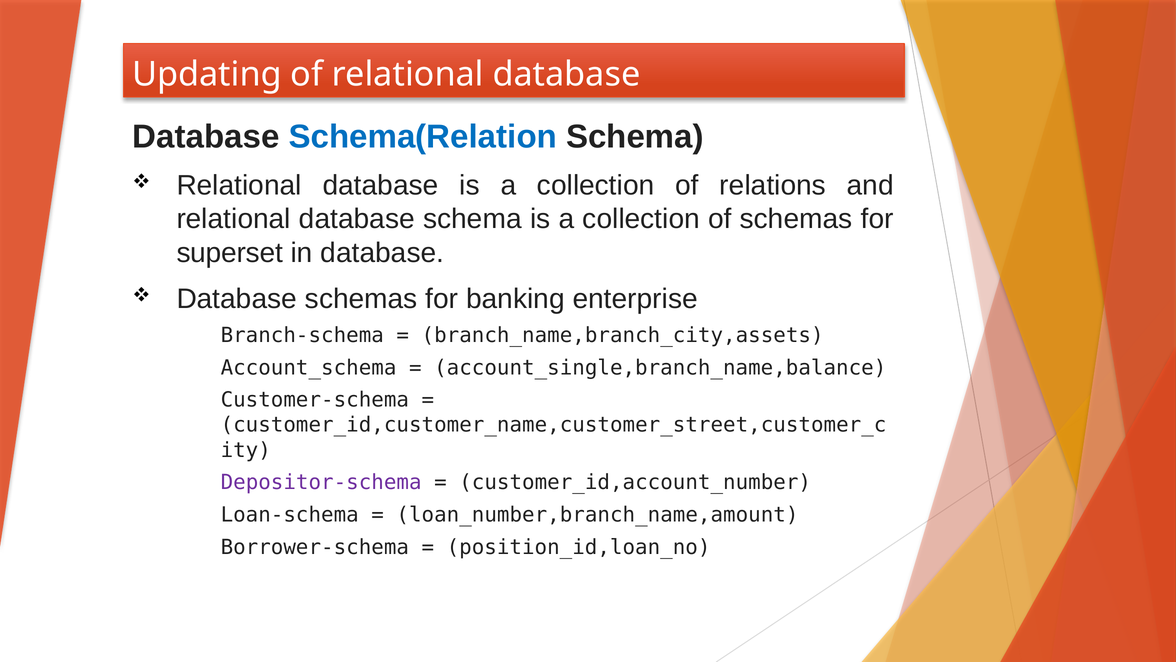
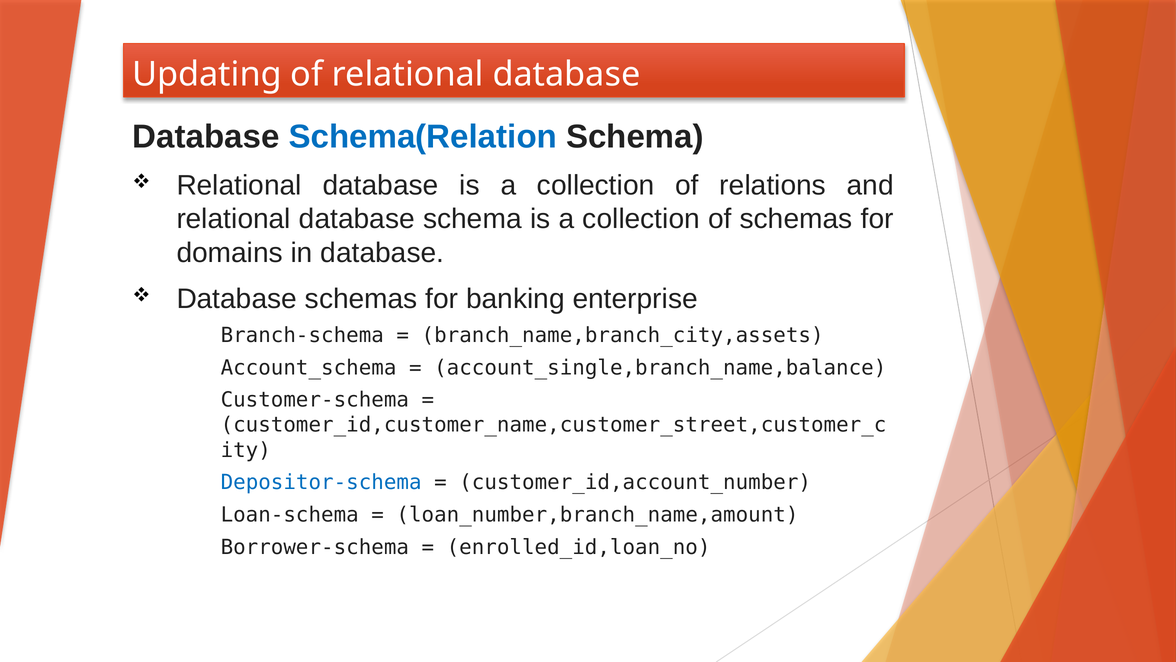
superset: superset -> domains (230, 253)
Depositor-schema colour: purple -> blue (321, 482)
position_id,loan_no: position_id,loan_no -> enrolled_id,loan_no (579, 547)
